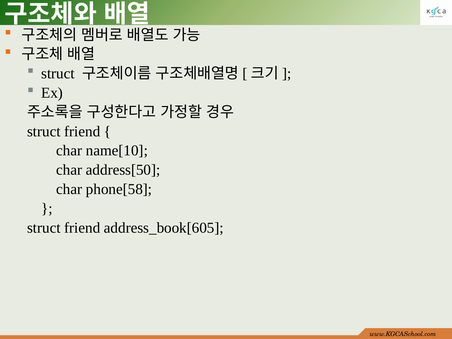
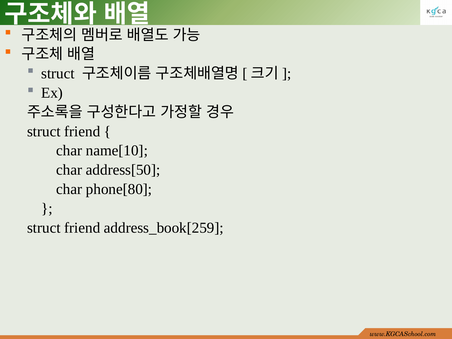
phone[58: phone[58 -> phone[80 (119, 189)
address_book[605: address_book[605 -> address_book[259 (164, 228)
